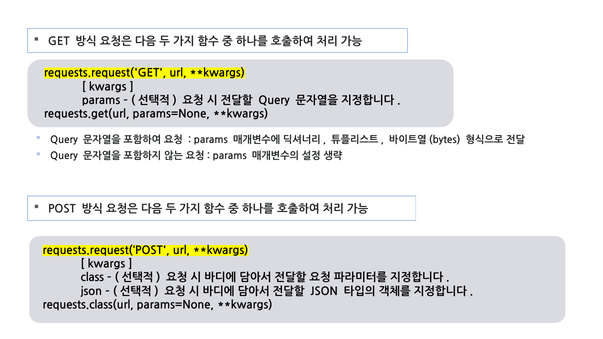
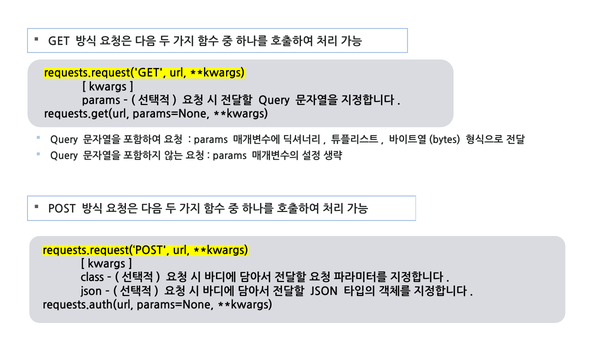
requests.class(url: requests.class(url -> requests.auth(url (88, 305)
